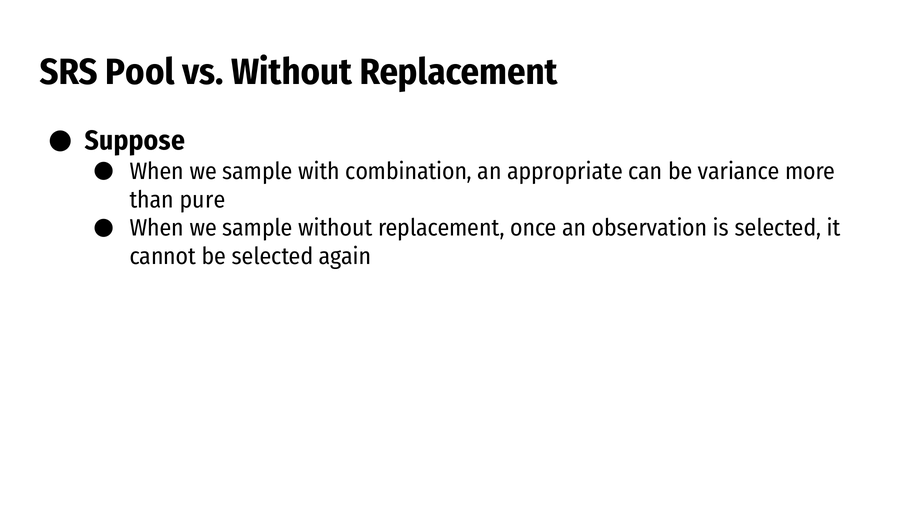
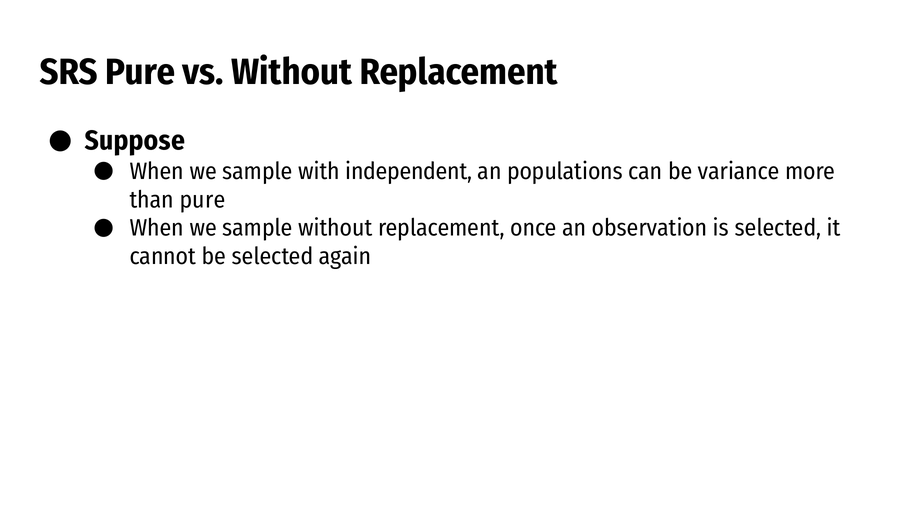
SRS Pool: Pool -> Pure (140, 72)
combination: combination -> independent (409, 171)
appropriate: appropriate -> populations (565, 171)
